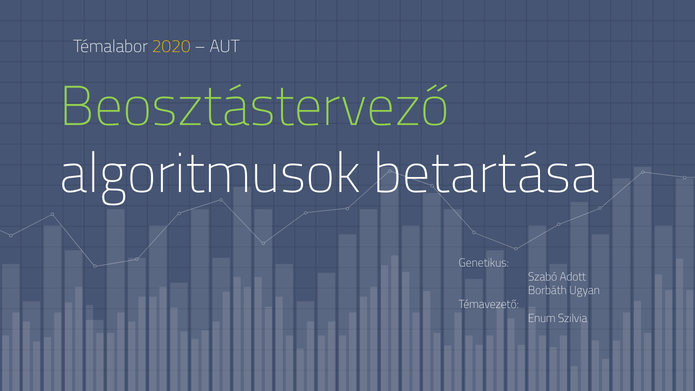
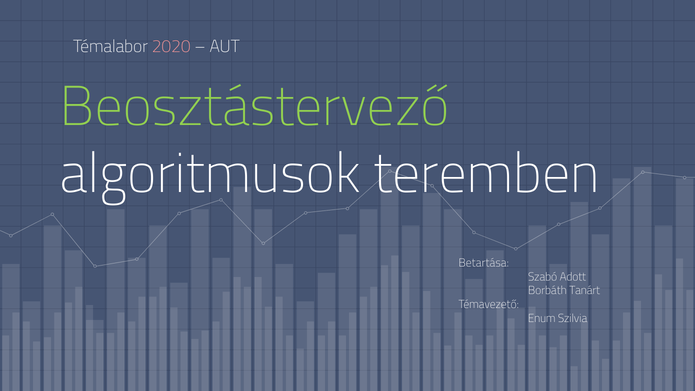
2020 colour: yellow -> pink (171, 47)
betartása: betartása -> teremben (486, 174)
Genetikus: Genetikus -> Betartása (484, 263)
Ugyan: Ugyan -> Tanárt (585, 291)
